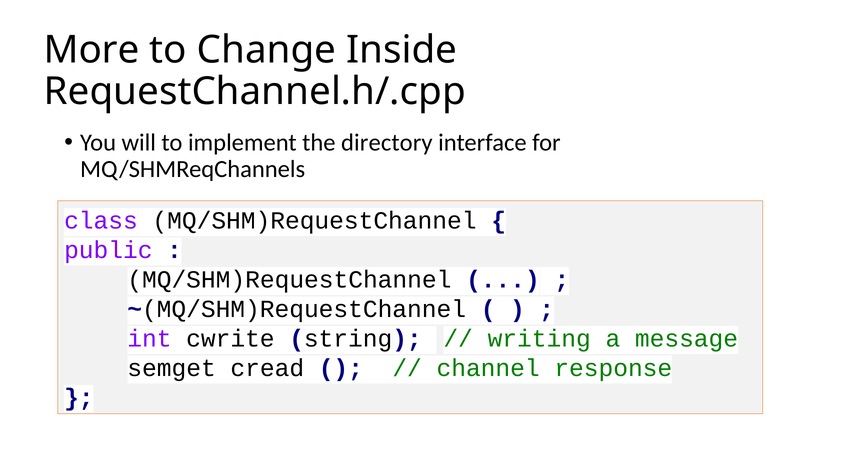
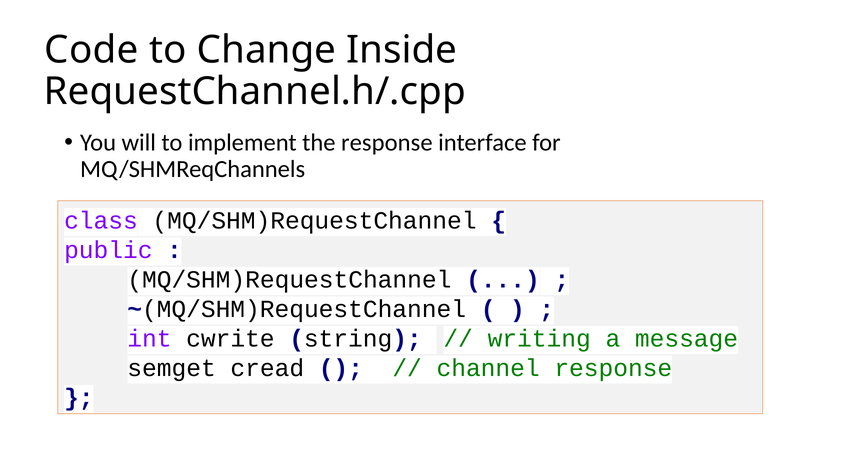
More: More -> Code (91, 50)
the directory: directory -> response (387, 143)
